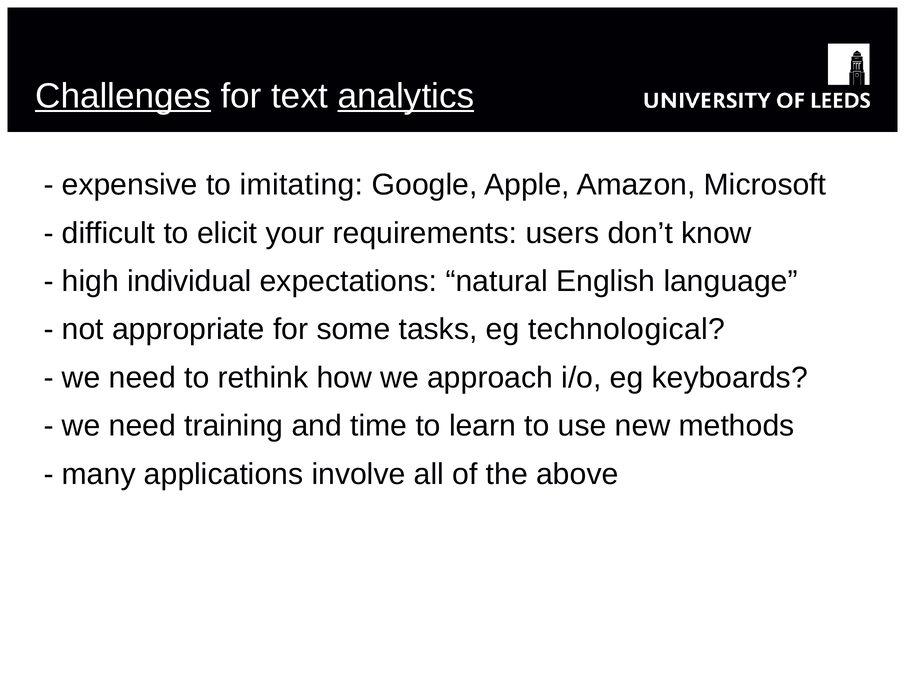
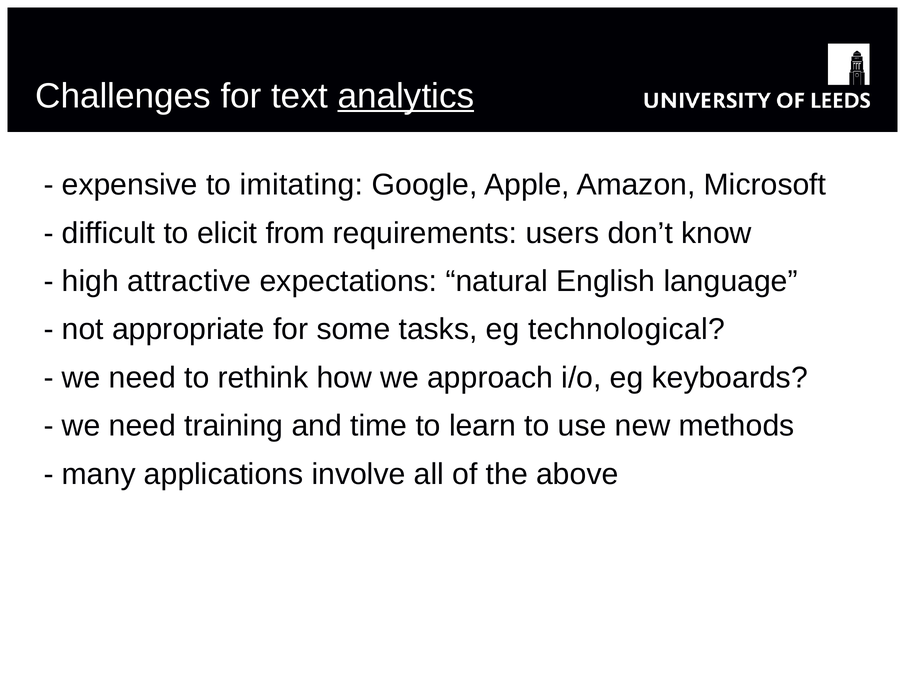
Challenges underline: present -> none (123, 96)
your: your -> from (295, 233)
individual: individual -> attractive (189, 282)
